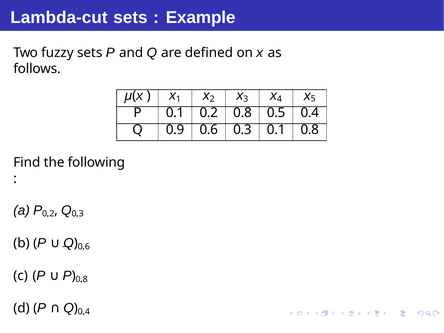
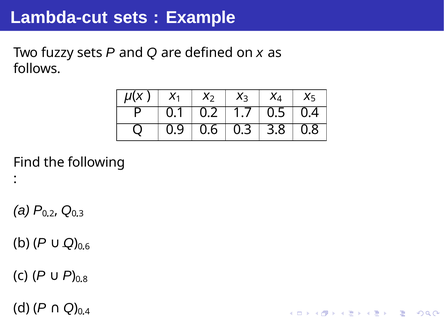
0.2 0.8: 0.8 -> 1.7 (242, 113)
0.3 0.1: 0.1 -> 3.8 (276, 130)
